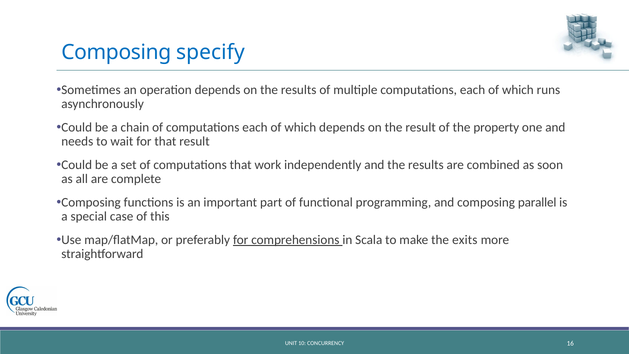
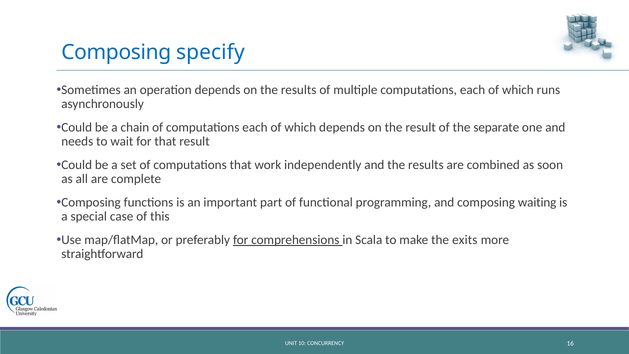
property: property -> separate (496, 127)
parallel: parallel -> waiting (537, 202)
